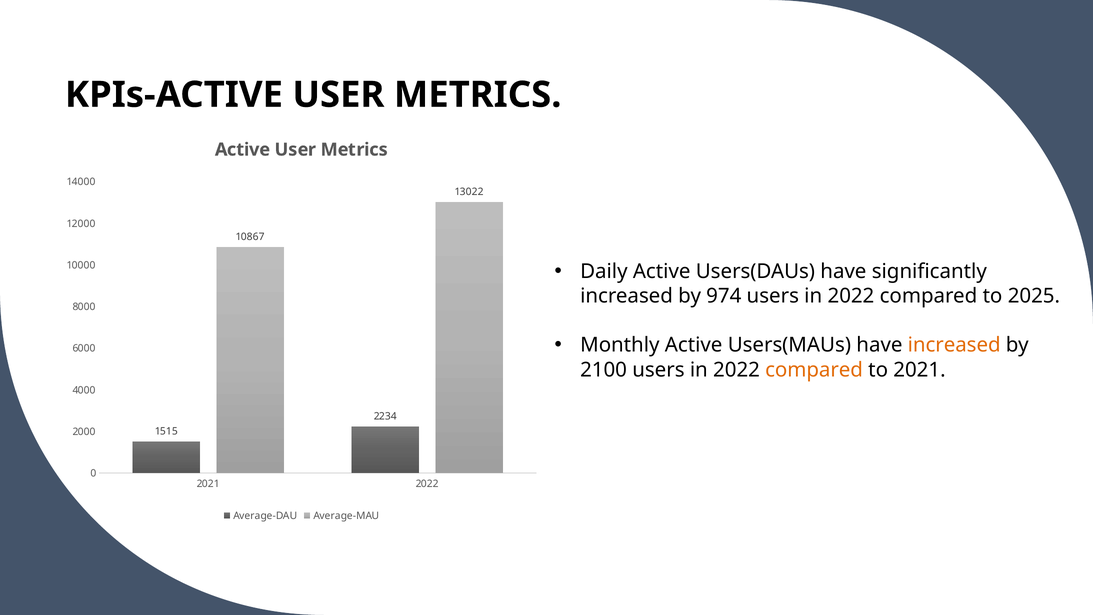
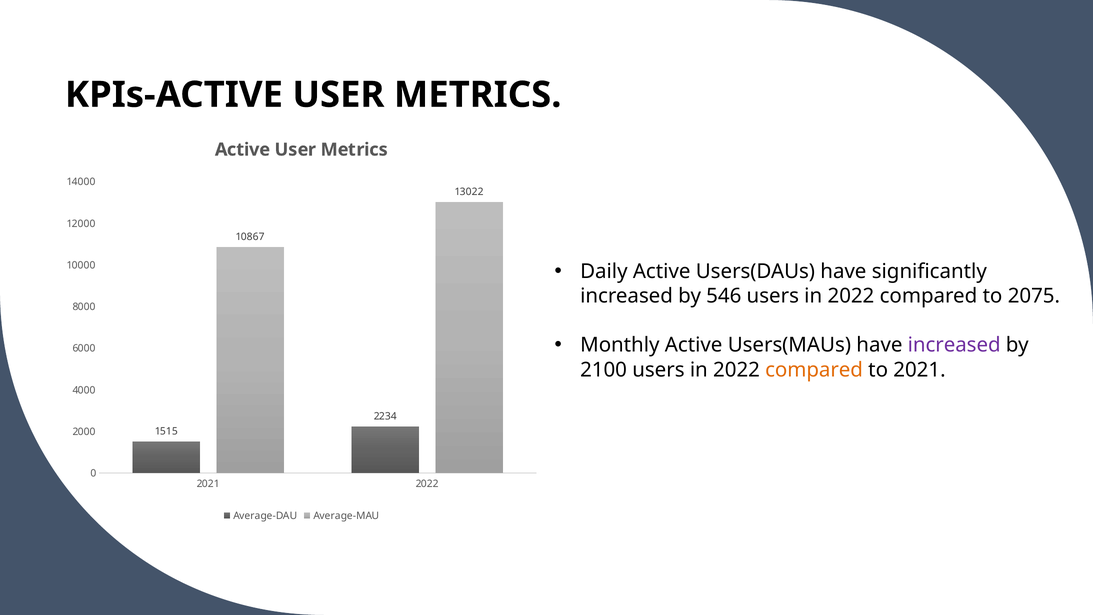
974: 974 -> 546 (724, 296)
2025: 2025 -> 2075 (1034, 296)
increased colour: orange -> purple (954, 345)
